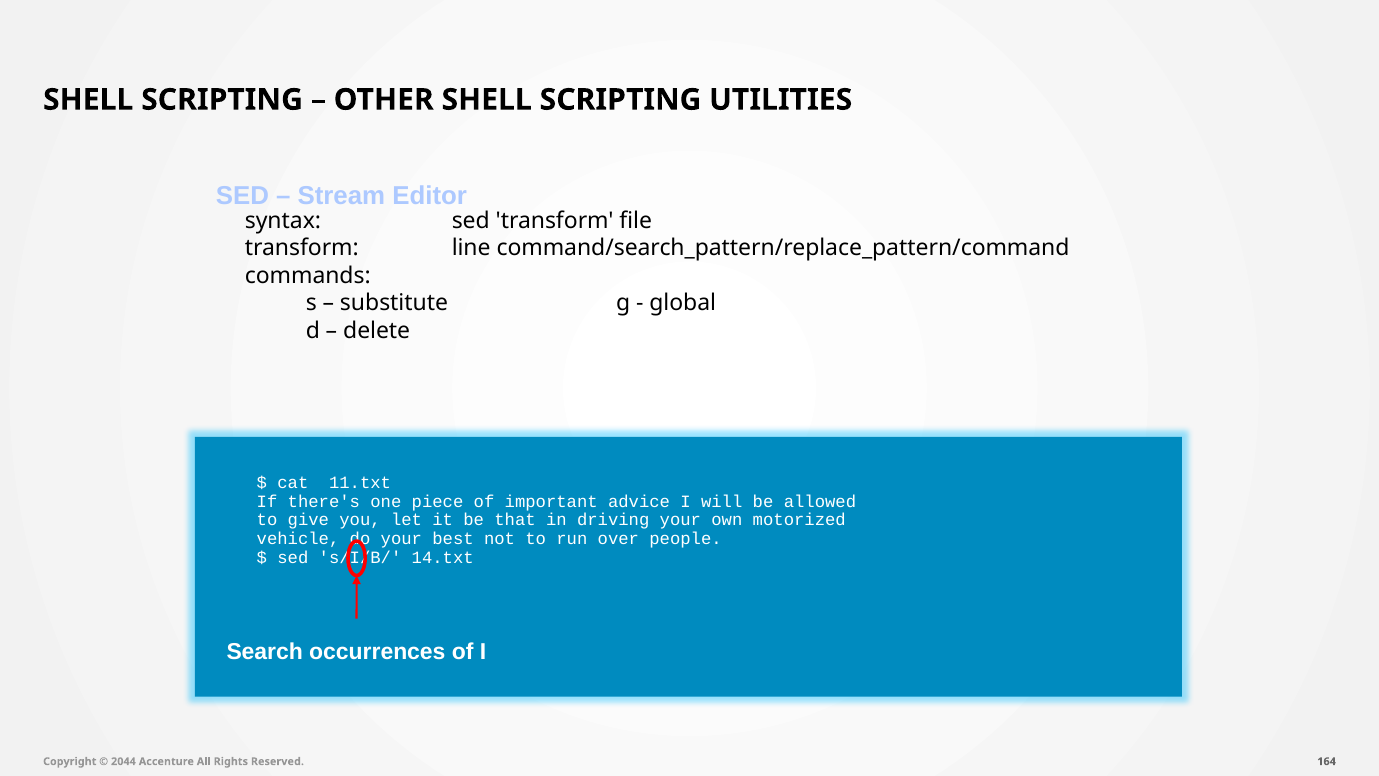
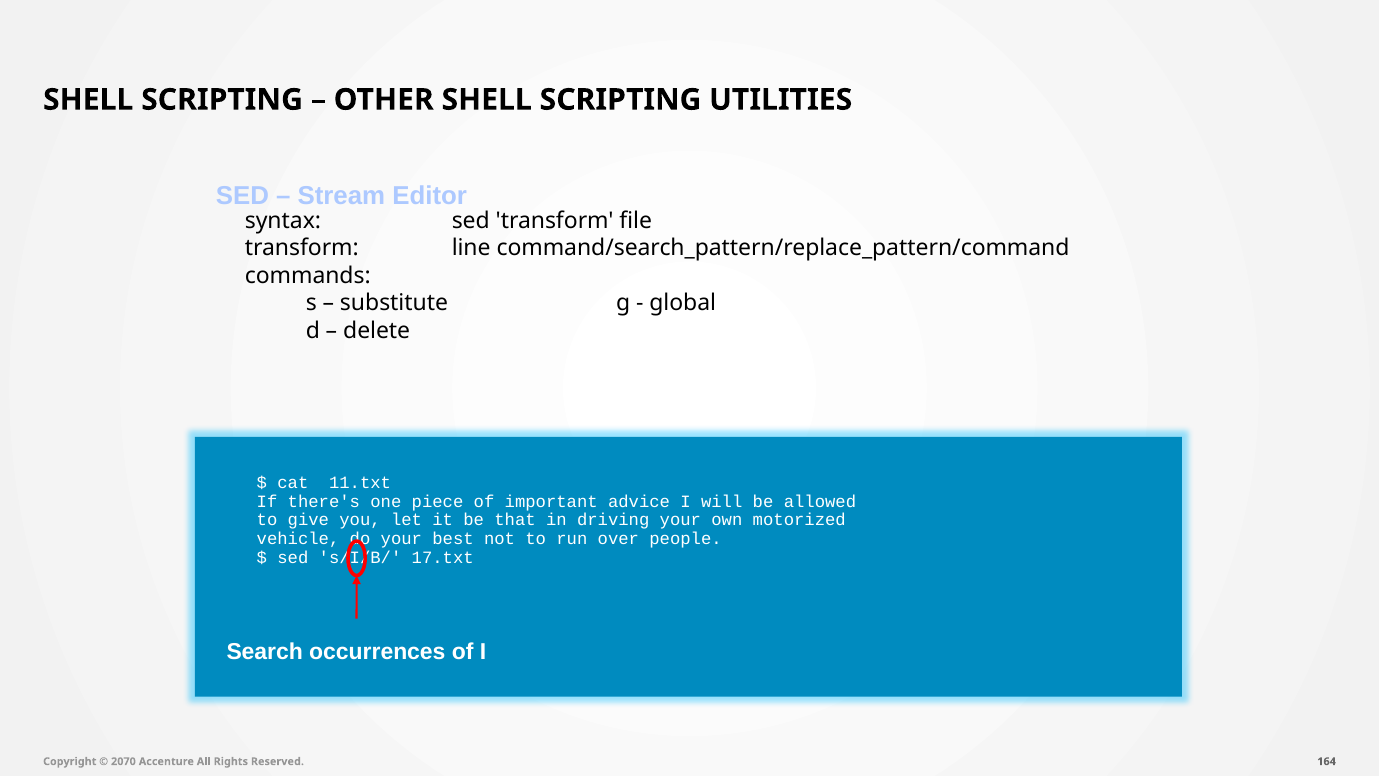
14.txt: 14.txt -> 17.txt (443, 557)
2044: 2044 -> 2070 (123, 761)
